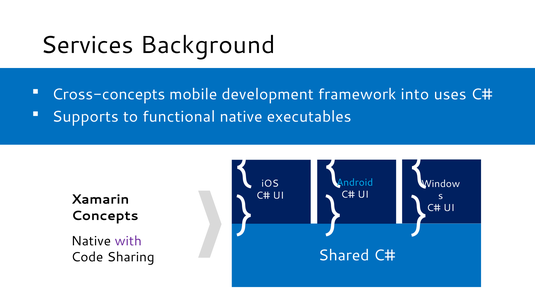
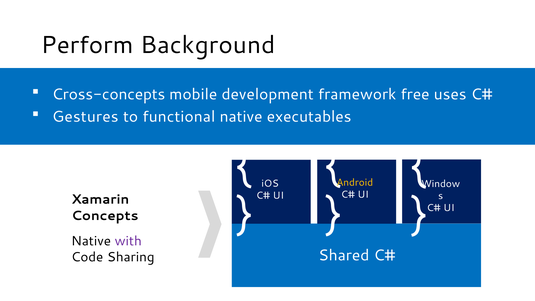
Services: Services -> Perform (87, 45)
into: into -> free (415, 94)
Supports: Supports -> Gestures (85, 117)
Android colour: light blue -> yellow (355, 182)
